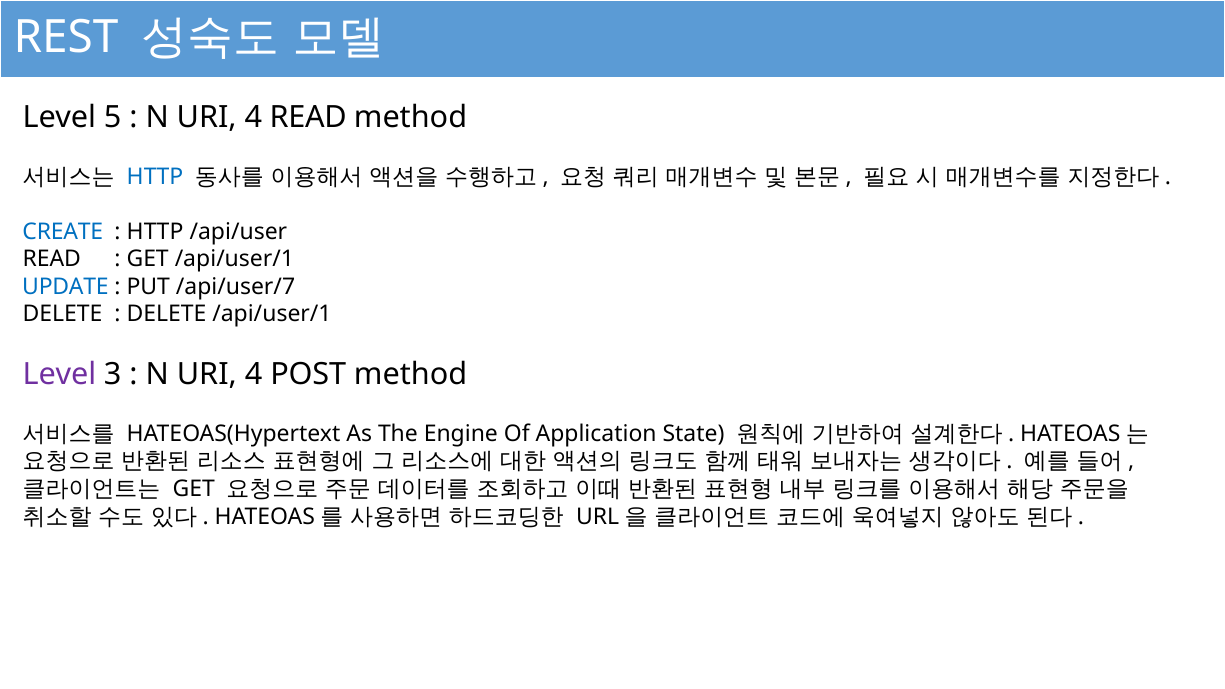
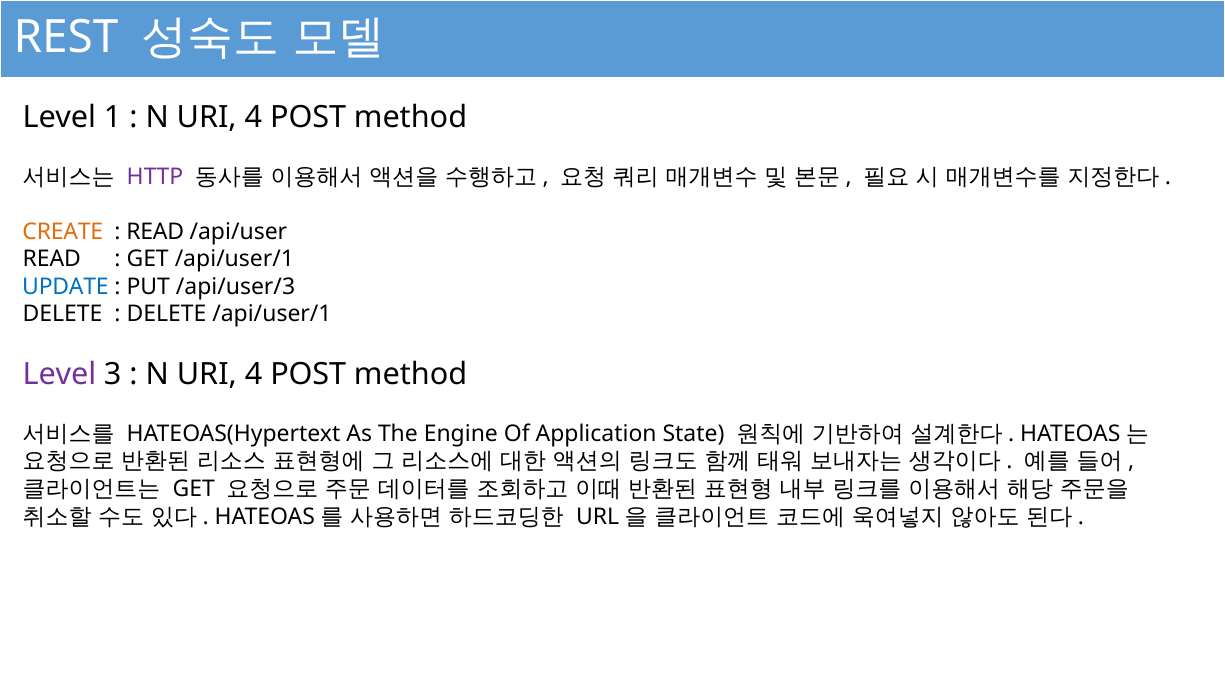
5: 5 -> 1 (113, 117)
READ: READ -> POST (308, 117)
HTTP colour: blue -> purple (155, 177)
CREATE colour: blue -> orange (63, 232)
HTTP: HTTP -> READ (155, 232)
/api/user/7: /api/user/7 -> /api/user/3 (236, 287)
